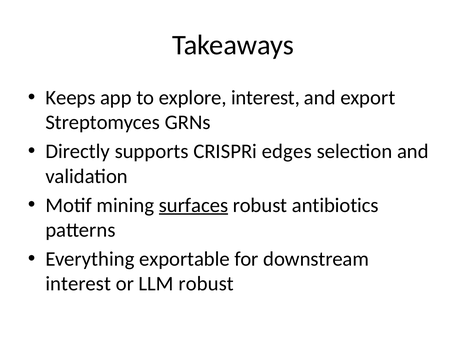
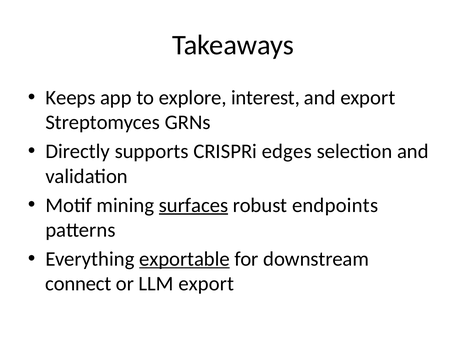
antibiotics: antibiotics -> endpoints (335, 205)
exportable underline: none -> present (185, 259)
interest: interest -> connect (78, 284)
LLM robust: robust -> export (206, 284)
